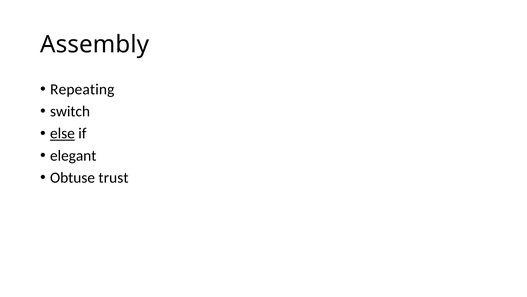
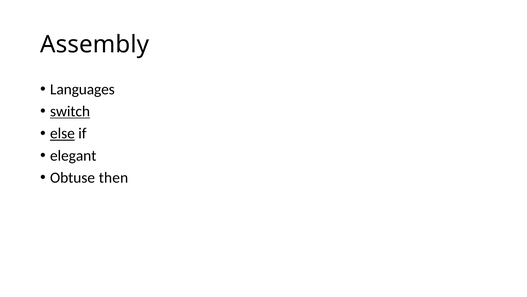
Repeating: Repeating -> Languages (82, 89)
switch underline: none -> present (70, 111)
trust: trust -> then (113, 177)
